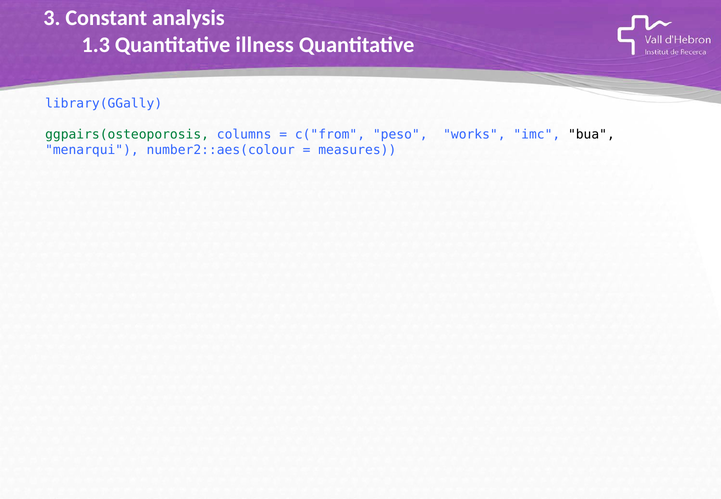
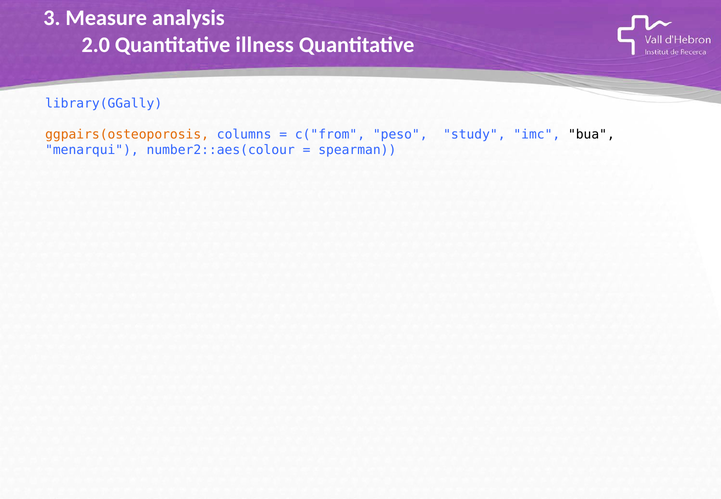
Constant: Constant -> Measure (106, 18)
1.3: 1.3 -> 2.0 (96, 45)
ggpairs(osteoporosis colour: green -> orange (127, 135)
works: works -> study (474, 135)
measures: measures -> spearman (357, 150)
